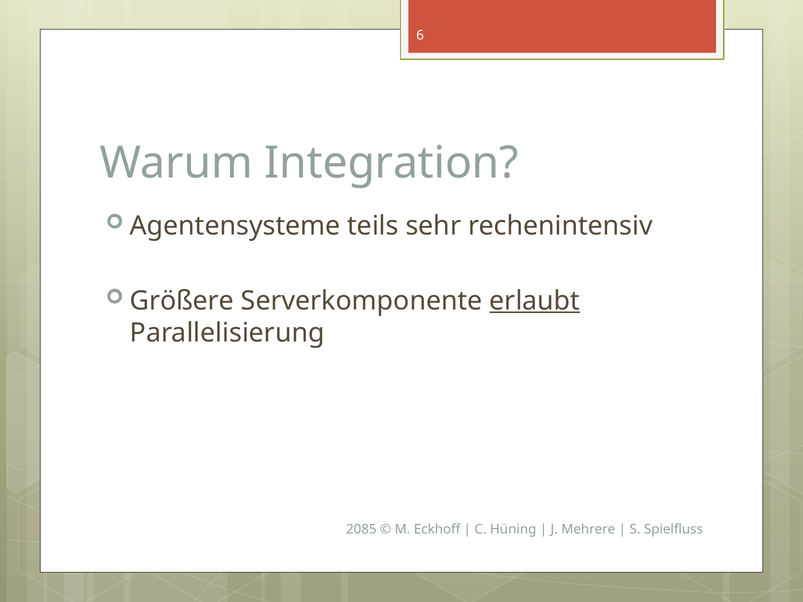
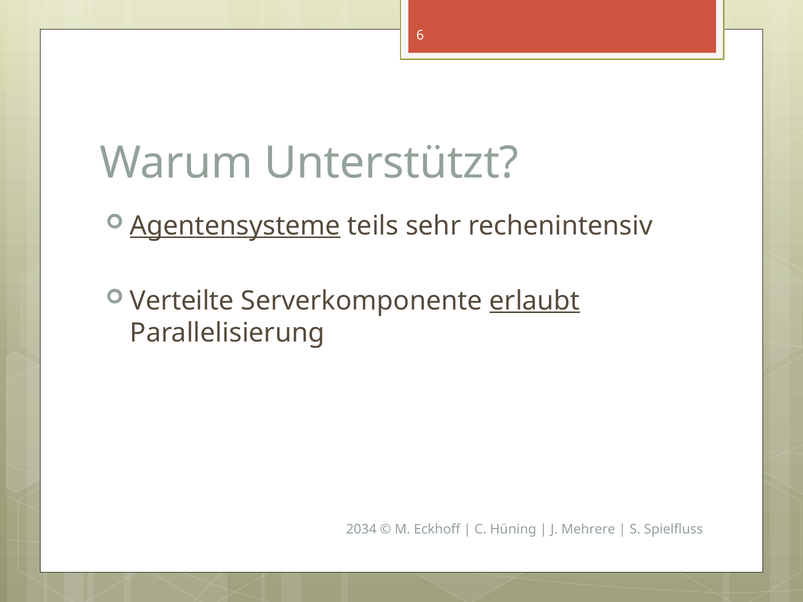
Integration: Integration -> Unterstützt (392, 163)
Agentensysteme underline: none -> present (235, 226)
Größere: Größere -> Verteilte (182, 301)
2085: 2085 -> 2034 (361, 530)
